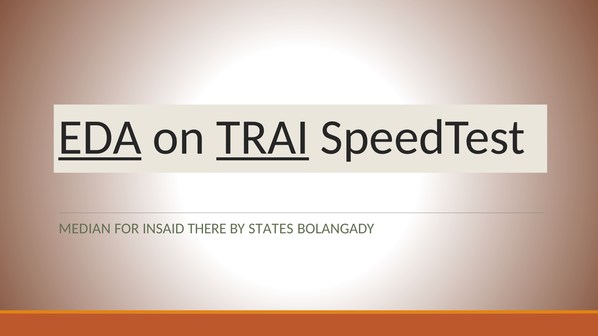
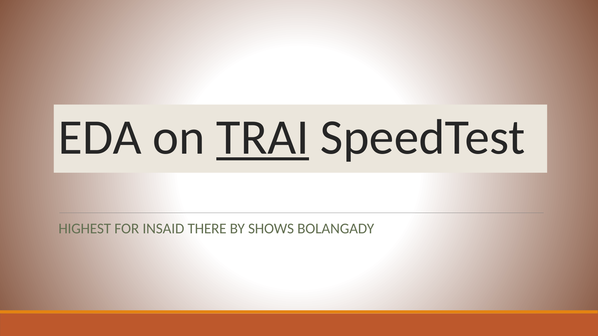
EDA underline: present -> none (100, 138)
MEDIAN: MEDIAN -> HIGHEST (85, 229)
STATES: STATES -> SHOWS (271, 229)
